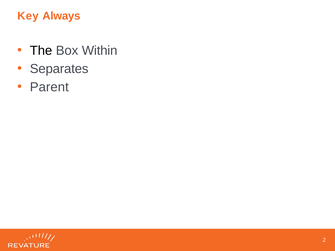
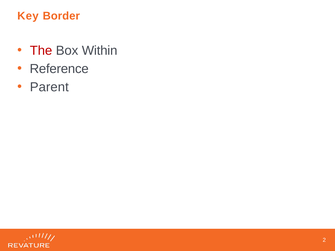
Always: Always -> Border (61, 16)
The colour: black -> red (41, 51)
Separates: Separates -> Reference (59, 69)
